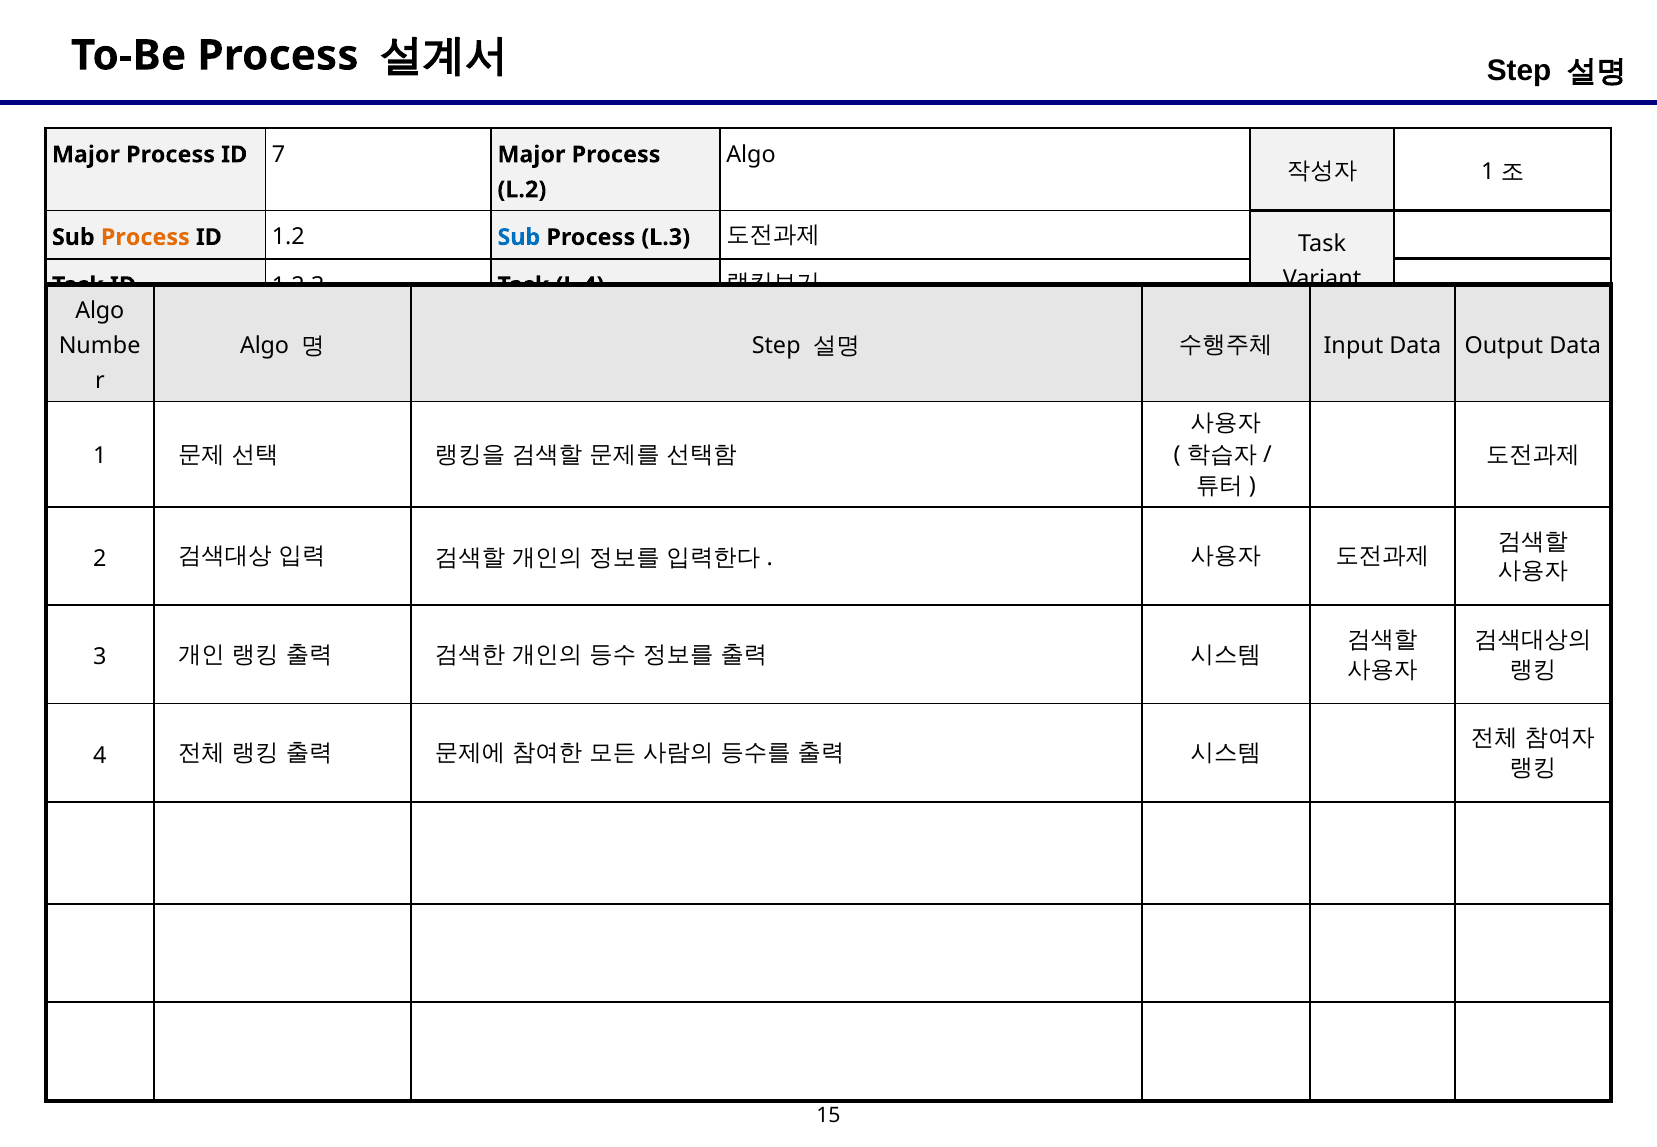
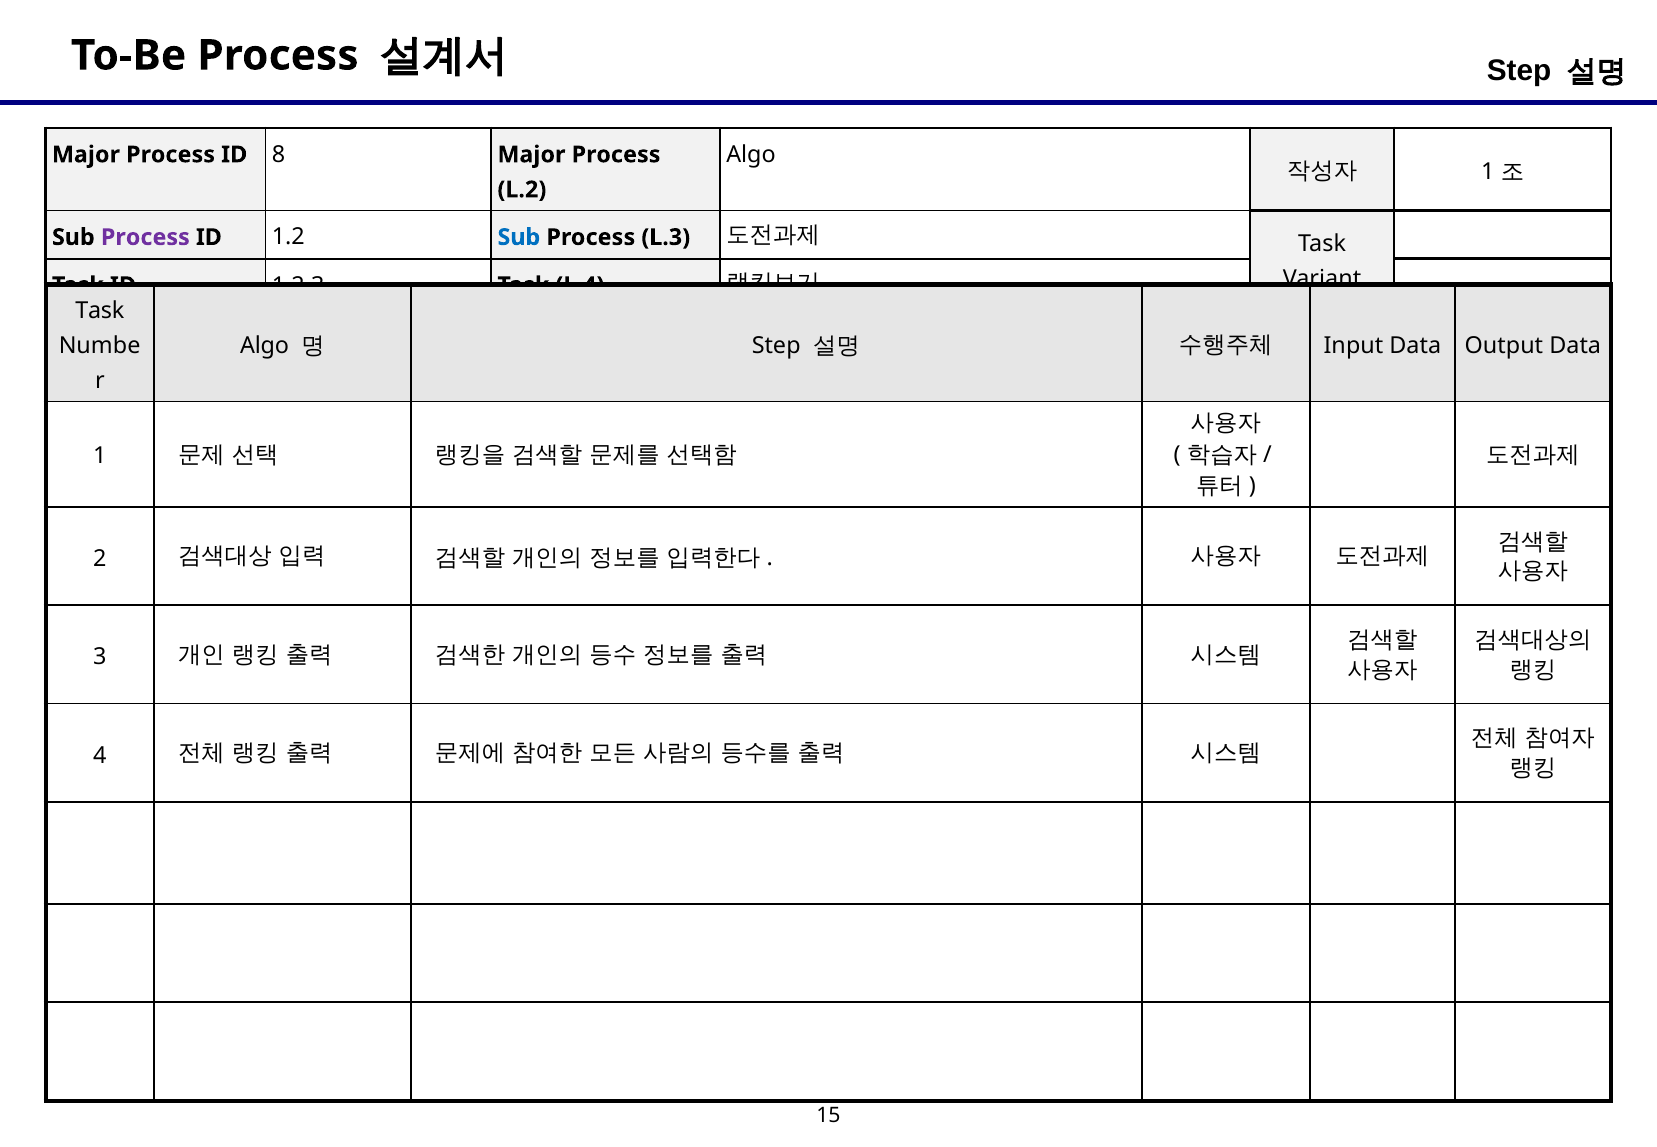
7: 7 -> 8 (279, 155)
Process colour: orange -> purple (145, 237)
Algo: Algo -> Task (100, 311)
